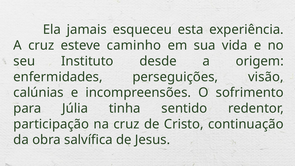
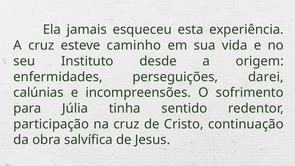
visão: visão -> darei (266, 77)
